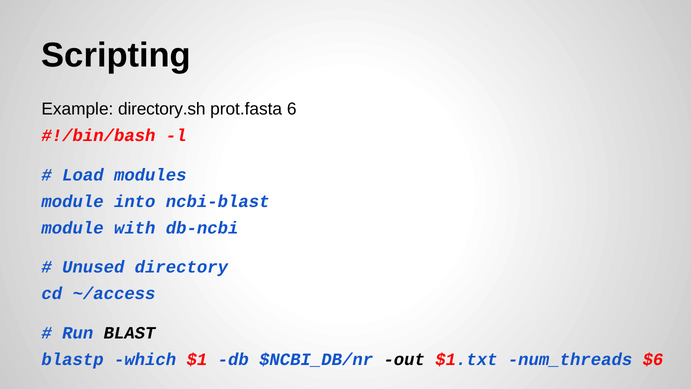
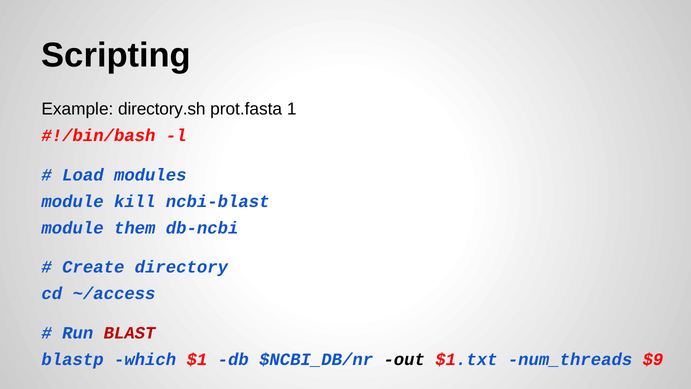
6: 6 -> 1 (292, 109)
into: into -> kill (135, 201)
with: with -> them (135, 228)
Unused: Unused -> Create (93, 267)
BLAST colour: black -> red (130, 333)
$6: $6 -> $9 (653, 359)
